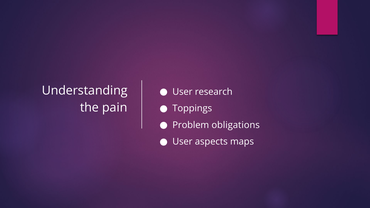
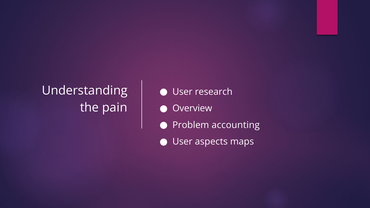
Toppings: Toppings -> Overview (192, 108)
obligations: obligations -> accounting (236, 125)
